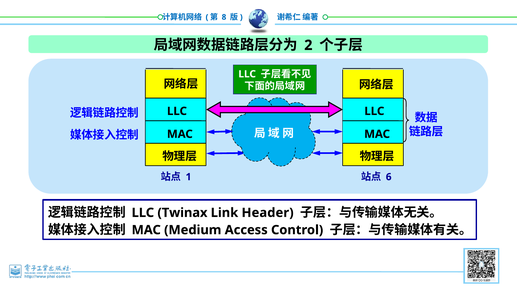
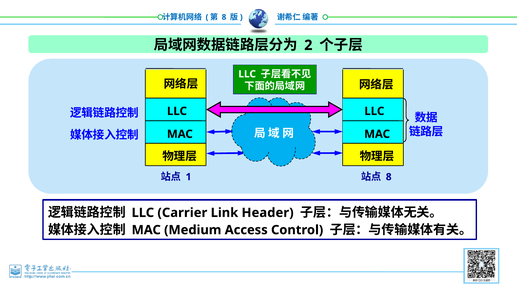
6: 6 -> 8 (389, 177)
Twinax: Twinax -> Carrier (182, 213)
